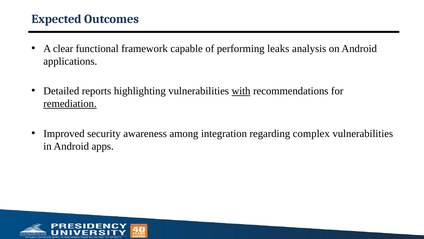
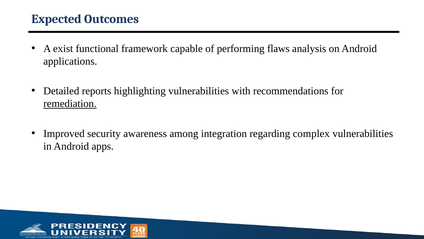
clear: clear -> exist (63, 48)
leaks: leaks -> flaws (278, 48)
with underline: present -> none (241, 91)
